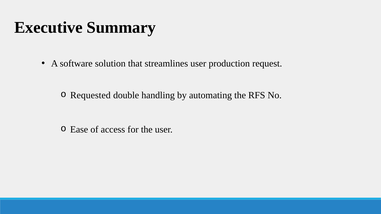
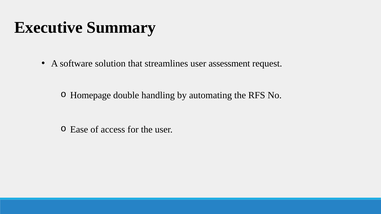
production: production -> assessment (229, 64)
Requested: Requested -> Homepage (91, 95)
